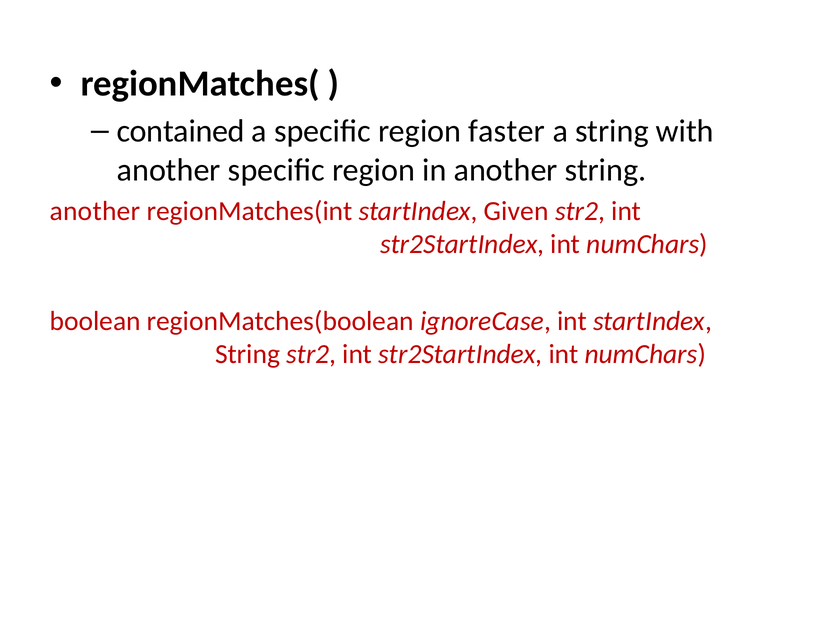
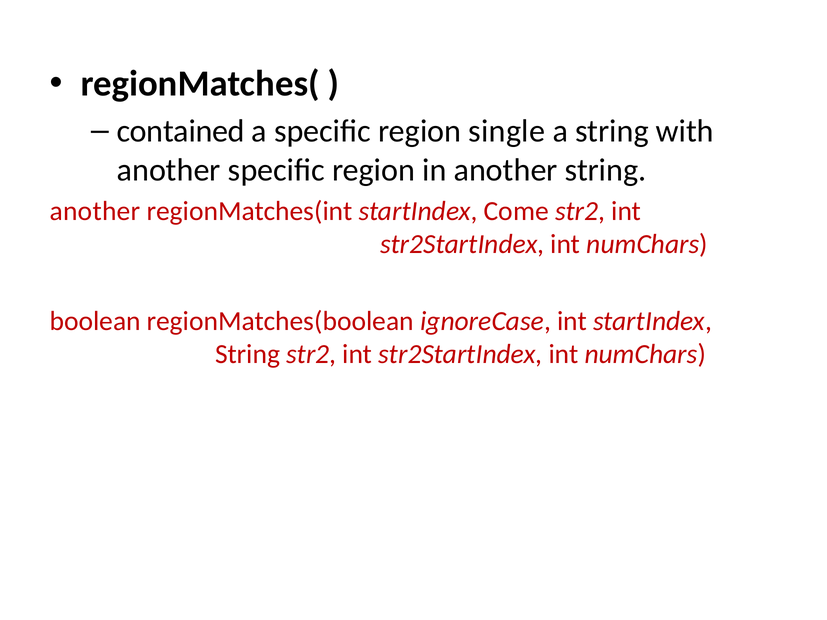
faster: faster -> single (507, 131)
Given: Given -> Come (516, 211)
